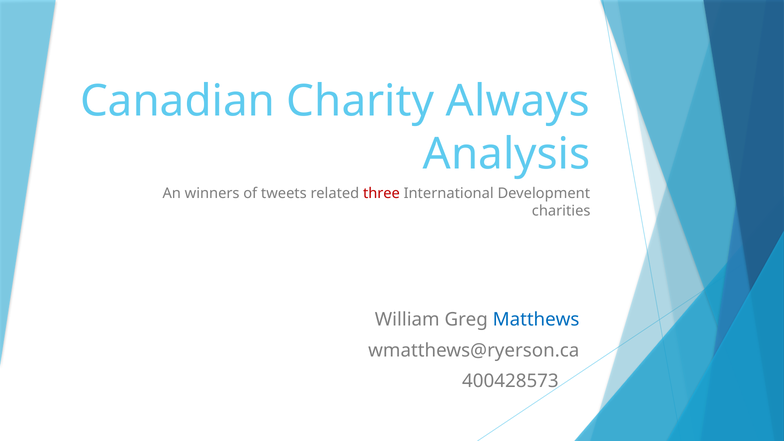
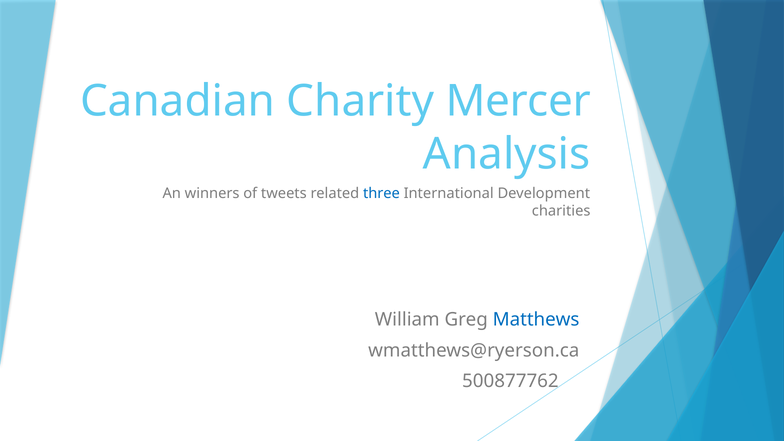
Always: Always -> Mercer (518, 101)
three colour: red -> blue (381, 193)
400428573: 400428573 -> 500877762 (510, 381)
